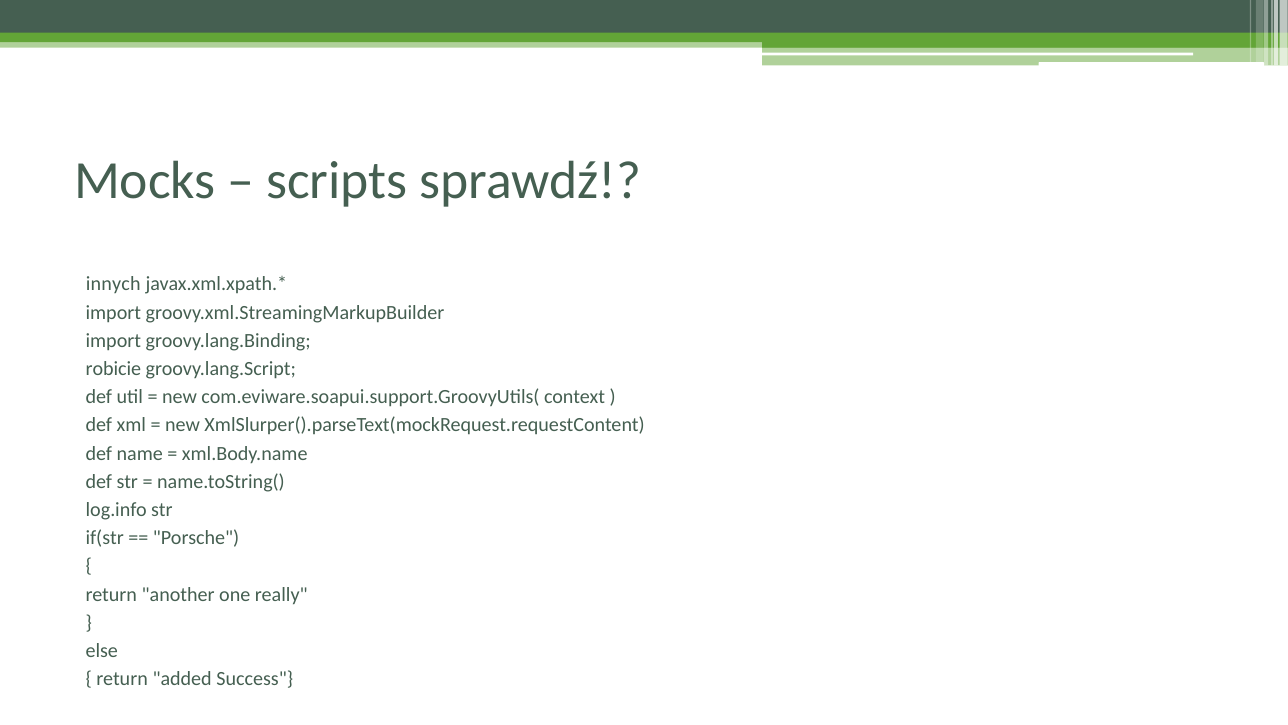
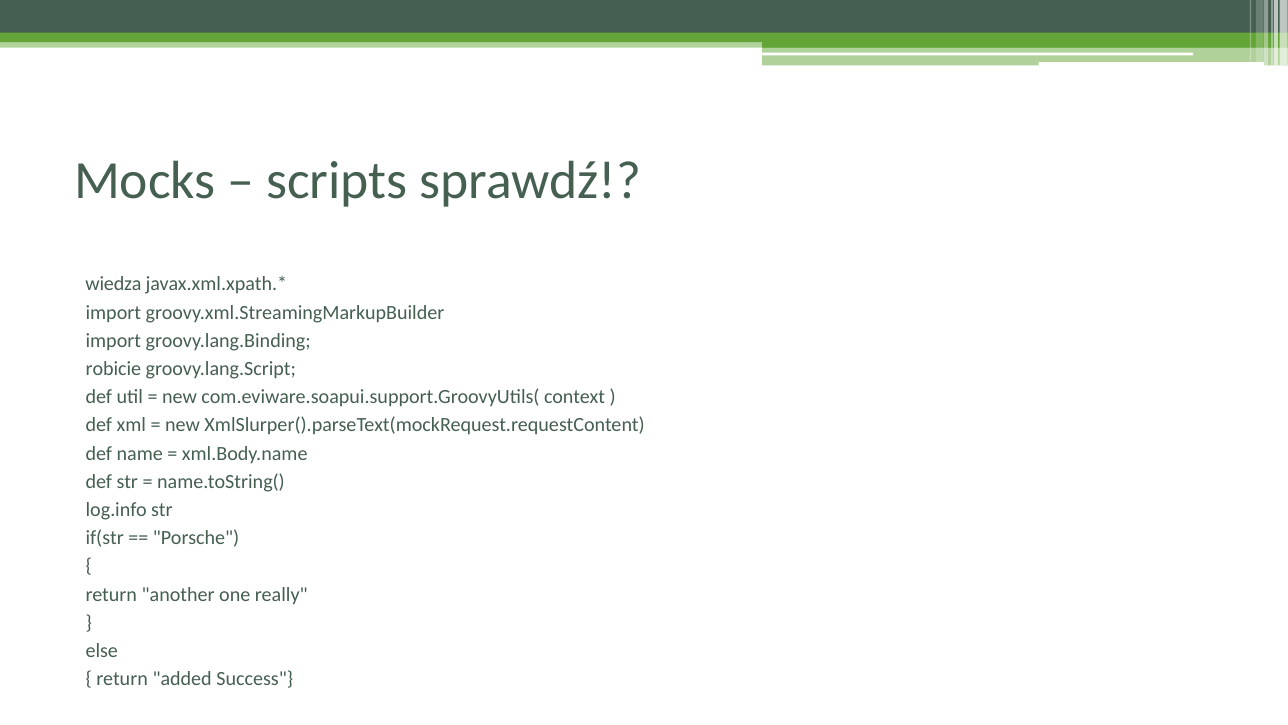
innych: innych -> wiedza (113, 284)
